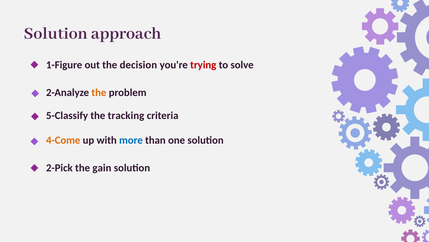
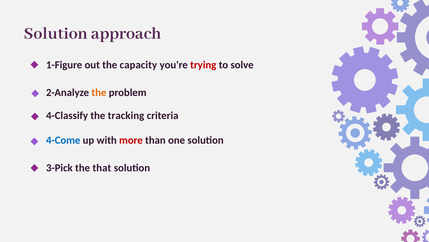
decision: decision -> capacity (138, 65)
5-Classify: 5-Classify -> 4-Classify (67, 115)
4-Come colour: orange -> blue (63, 140)
more colour: blue -> red (131, 140)
2-Pick: 2-Pick -> 3-Pick (59, 168)
gain: gain -> that (102, 168)
